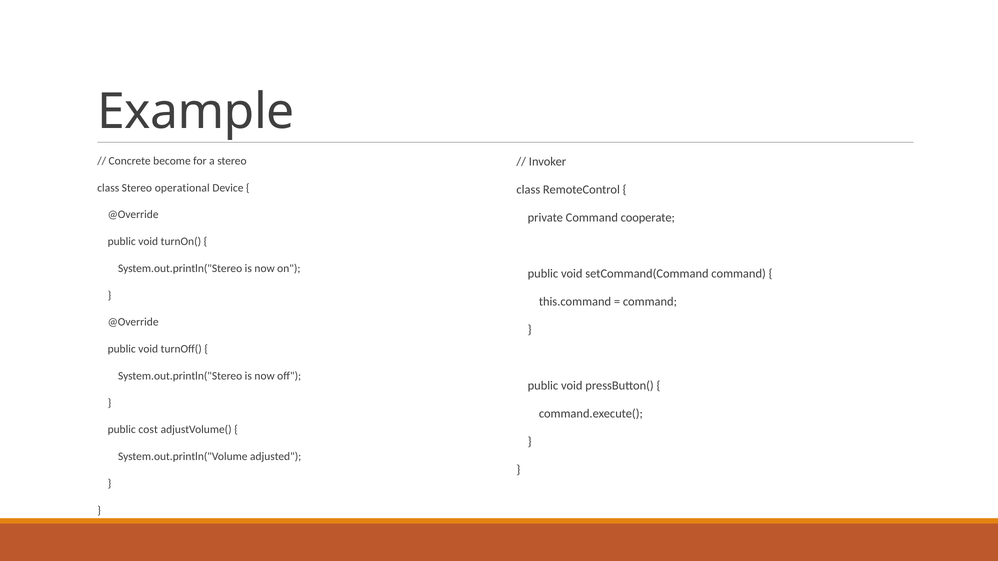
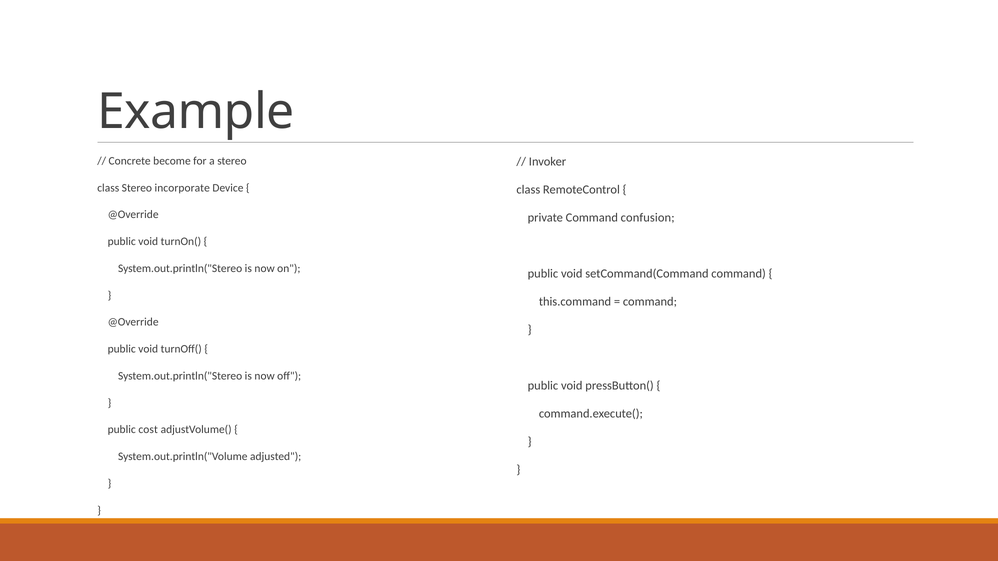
operational: operational -> incorporate (182, 188)
cooperate: cooperate -> confusion (648, 218)
